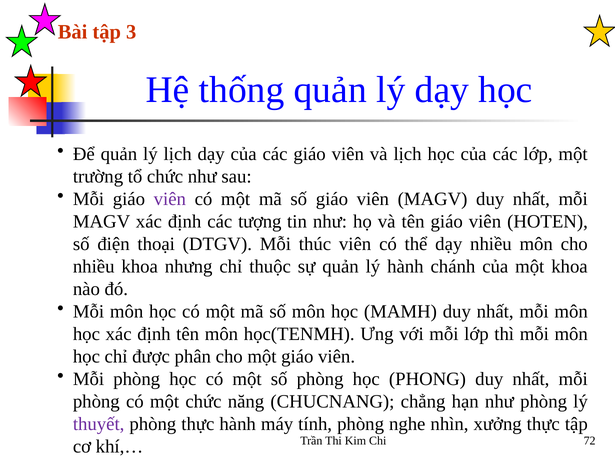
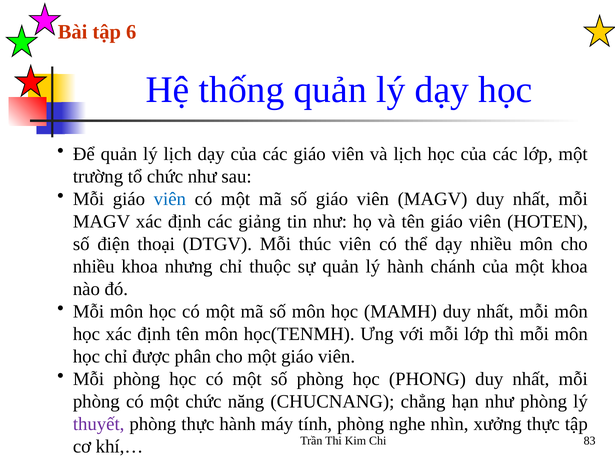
3: 3 -> 6 (131, 32)
viên colour: purple -> blue (170, 199)
tượng: tượng -> giảng (260, 222)
72: 72 -> 83 (590, 441)
